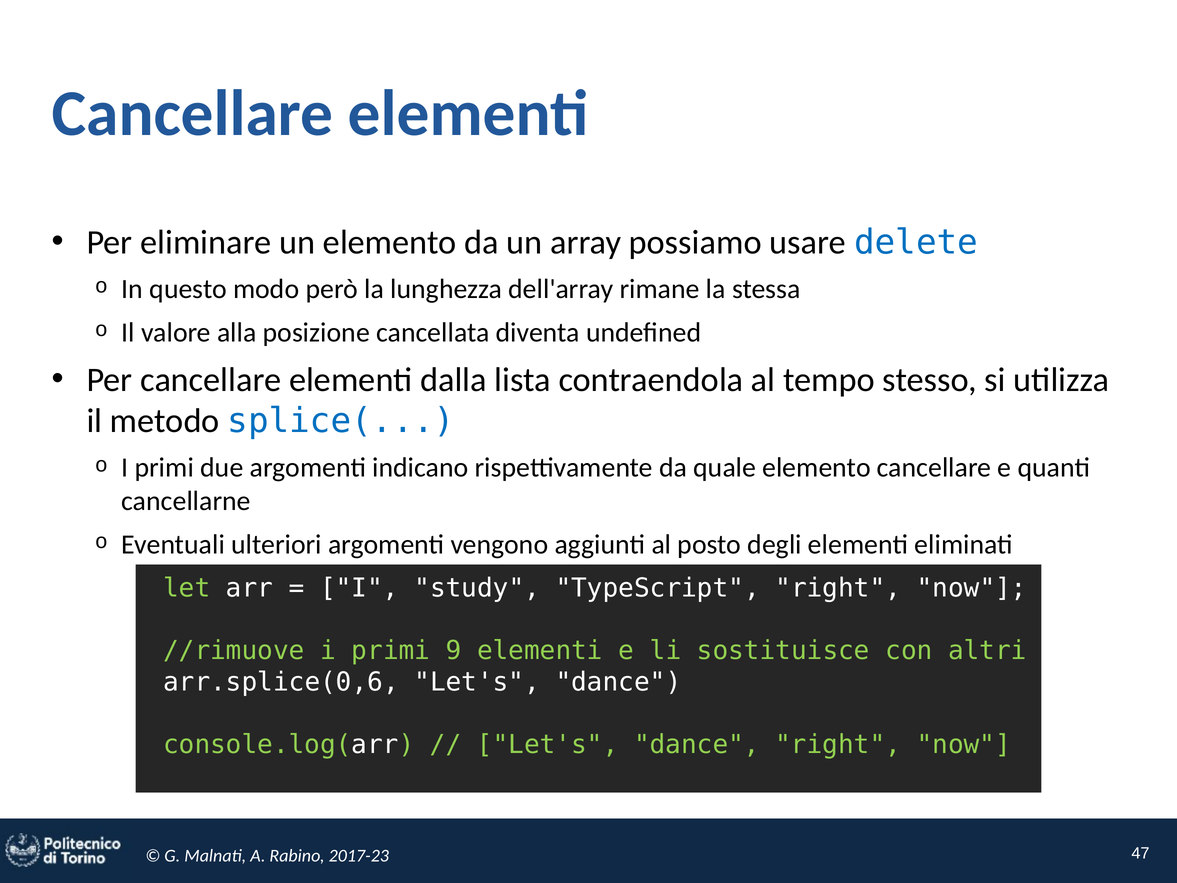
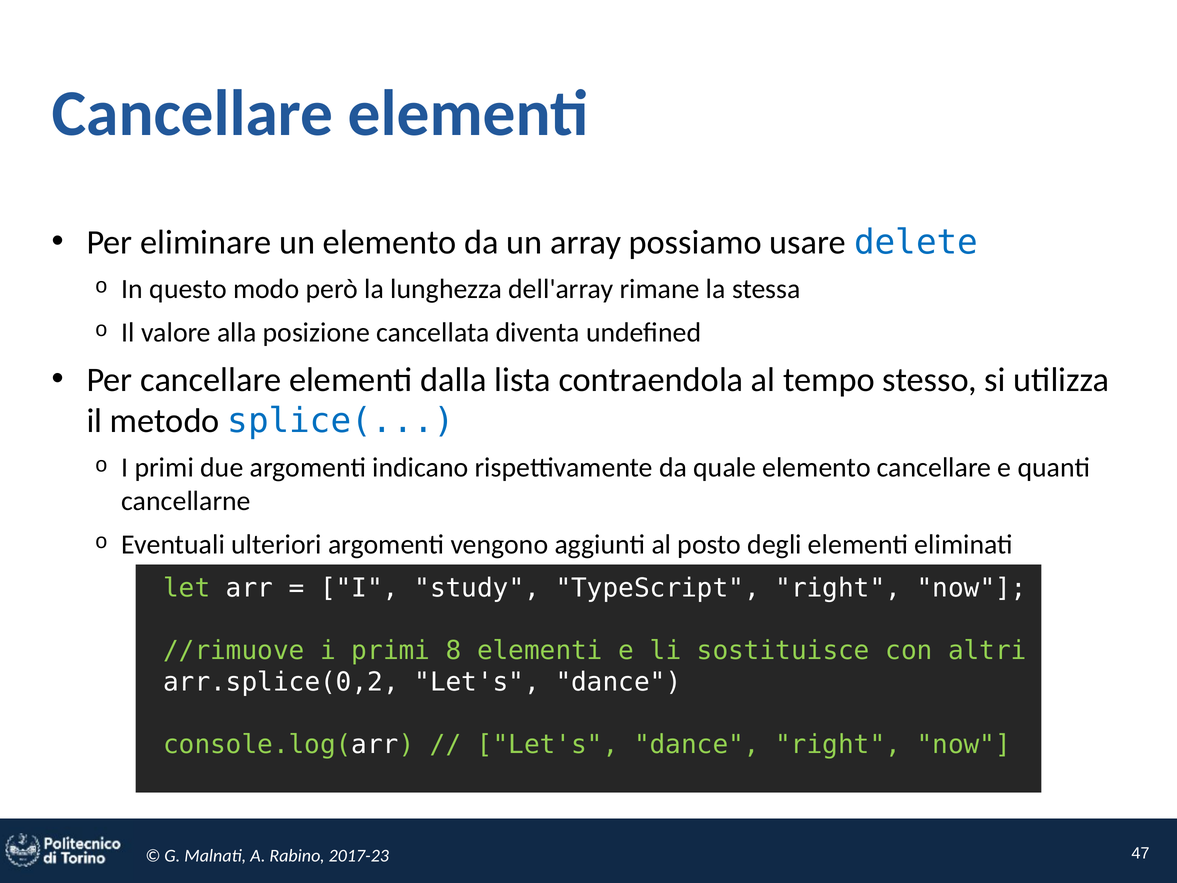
9: 9 -> 8 (454, 651)
arr.splice(0,6: arr.splice(0,6 -> arr.splice(0,2 (281, 682)
